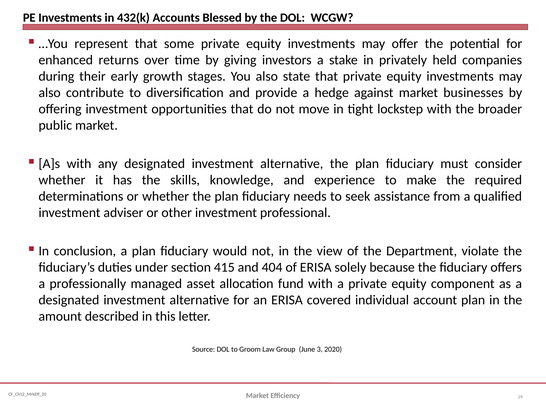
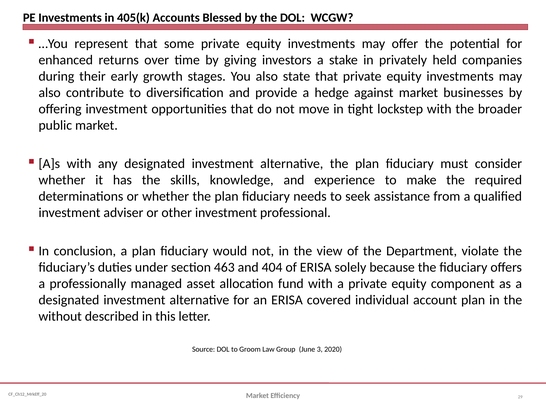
432(k: 432(k -> 405(k (133, 18)
415: 415 -> 463 (224, 268)
amount: amount -> without (60, 317)
